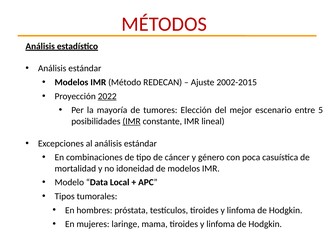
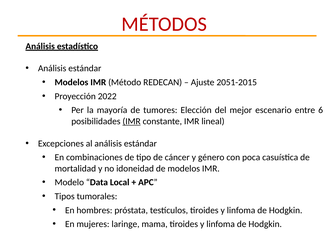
2002-2015: 2002-2015 -> 2051-2015 (237, 82)
2022 underline: present -> none (107, 96)
5: 5 -> 6 (321, 110)
